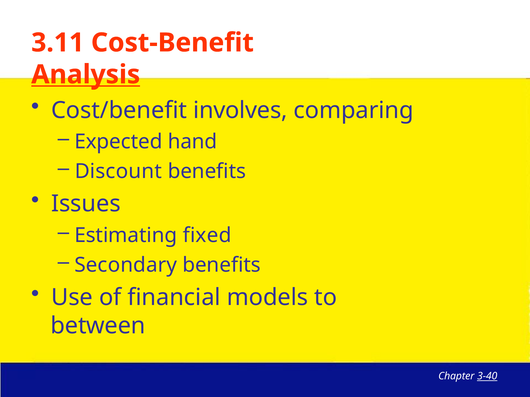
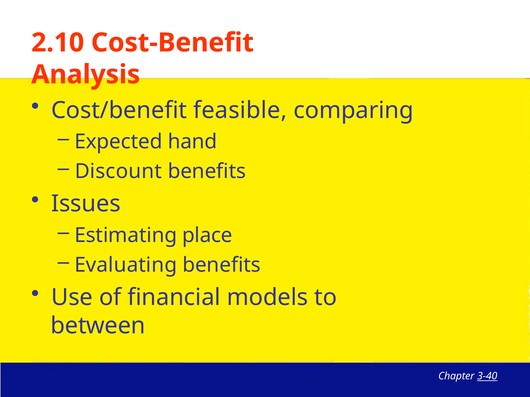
3.11: 3.11 -> 2.10 (58, 43)
Analysis underline: present -> none (86, 75)
involves: involves -> feasible (240, 110)
fixed: fixed -> place (207, 235)
Secondary: Secondary -> Evaluating (126, 265)
